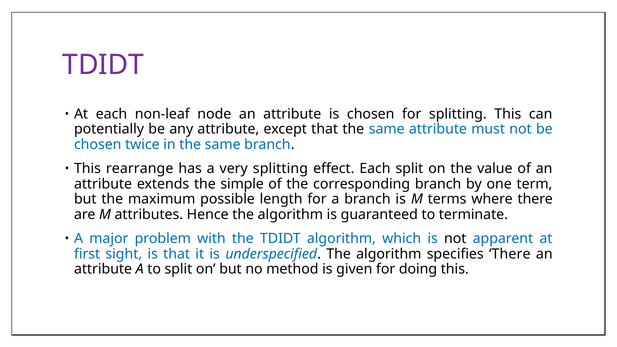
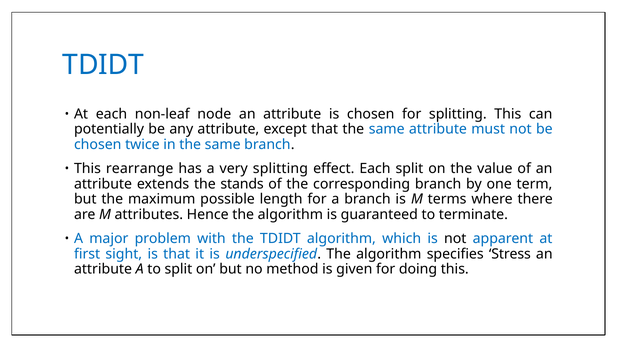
TDIDT colour: purple -> blue (103, 65)
simple: simple -> stands (242, 184)
specifies There: There -> Stress (510, 254)
